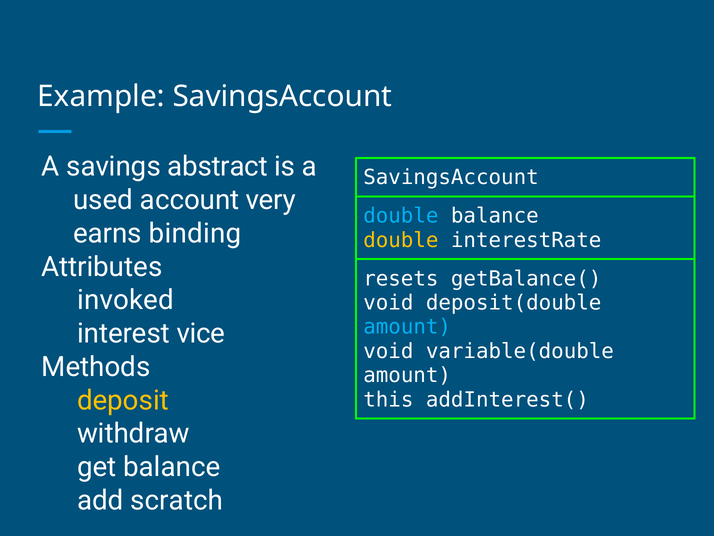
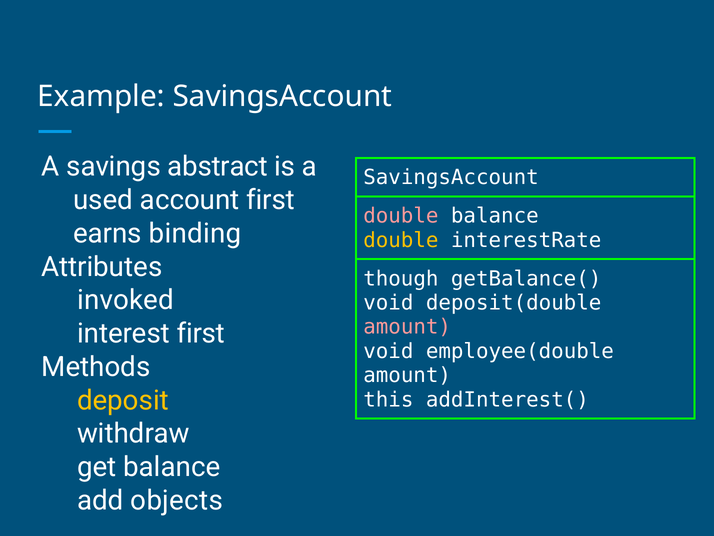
account very: very -> first (271, 200)
double colour: light blue -> pink (401, 216)
resets: resets -> though (401, 278)
amount colour: light blue -> pink (407, 327)
interest vice: vice -> first (201, 333)
variable(double: variable(double -> employee(double (520, 351)
scratch: scratch -> objects (177, 500)
